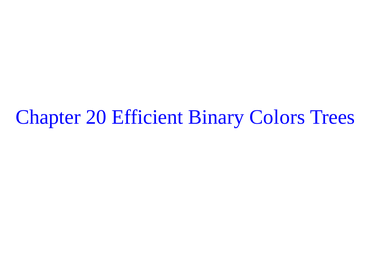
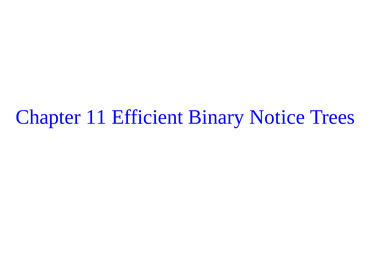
20: 20 -> 11 (96, 117)
Colors: Colors -> Notice (277, 117)
